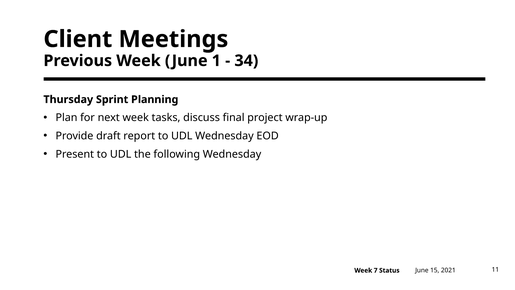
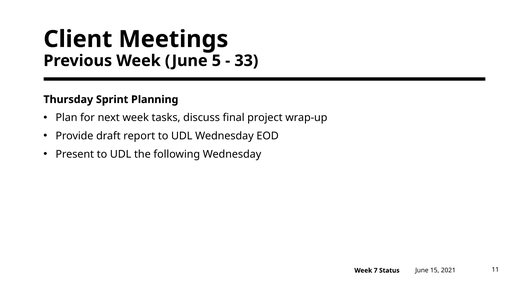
1: 1 -> 5 (216, 61)
34: 34 -> 33 (246, 61)
